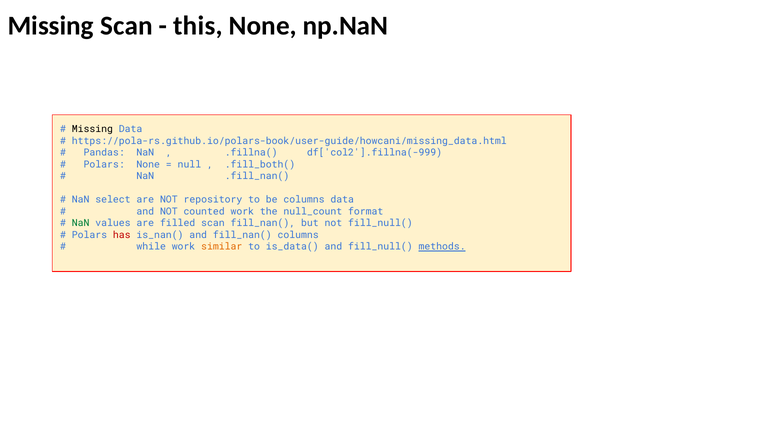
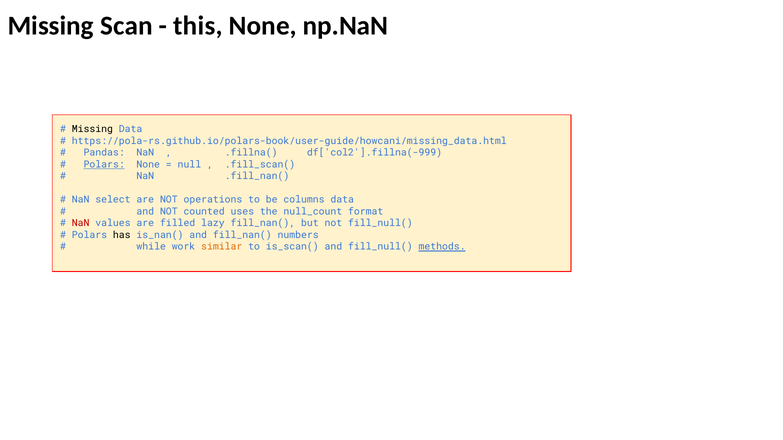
Polars underline: none -> present (104, 165)
.fill_both(: .fill_both( -> .fill_scan( (260, 165)
repository: repository -> operations (213, 200)
counted work: work -> uses (242, 212)
NaN colour: green -> red (81, 223)
filled scan: scan -> lazy (213, 223)
has colour: red -> black (122, 235)
fill_nan( columns: columns -> numbers (298, 235)
is_data(: is_data( -> is_scan( (292, 247)
